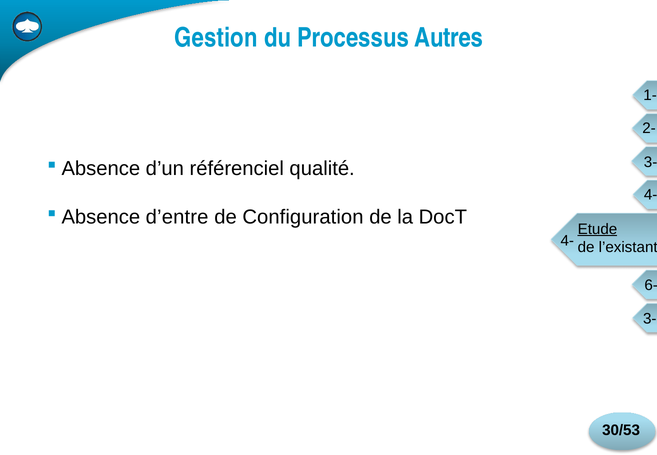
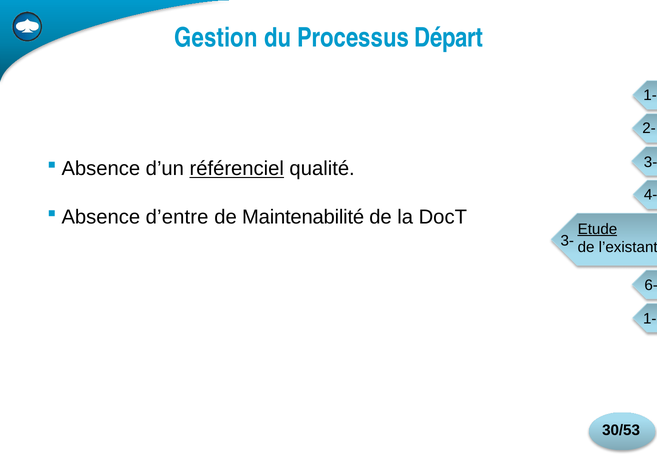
Autres: Autres -> Départ (449, 38)
référenciel underline: none -> present (237, 169)
Configuration: Configuration -> Maintenabilité (303, 217)
4-: 4- -> 3- (567, 241)
3-: 3- -> 1- (650, 318)
